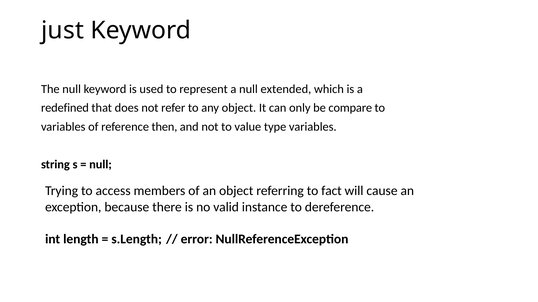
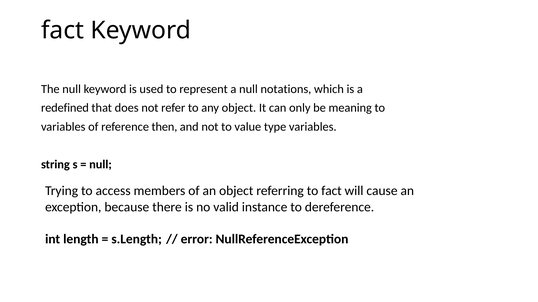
just: just -> fact (63, 30)
extended: extended -> notations (286, 89)
compare: compare -> meaning (350, 108)
